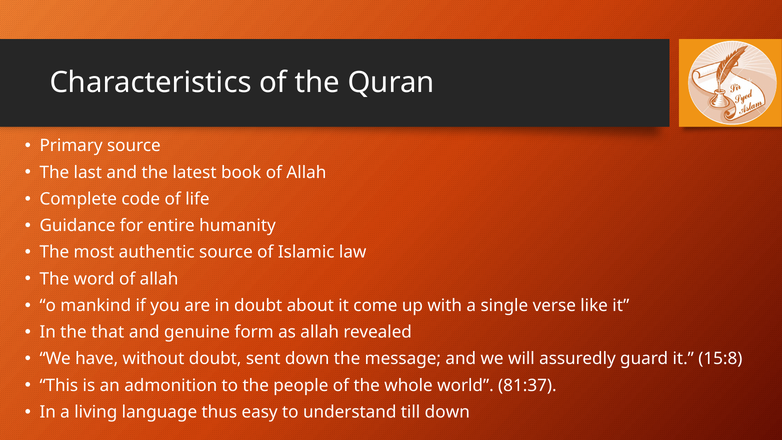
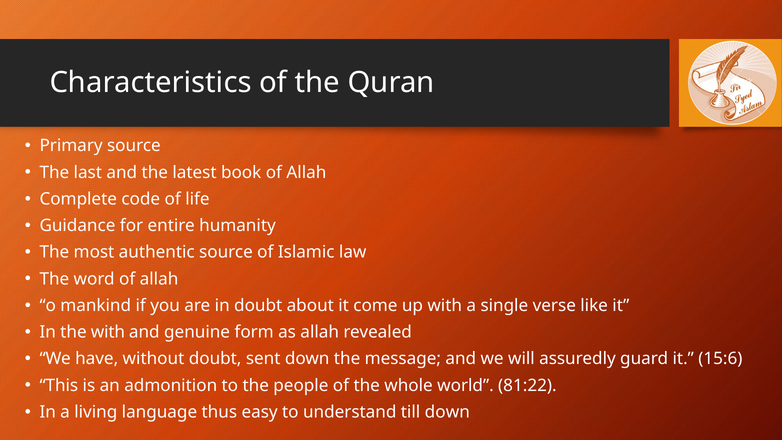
the that: that -> with (108, 332)
15:8: 15:8 -> 15:6 (720, 359)
81:37: 81:37 -> 81:22 (527, 385)
